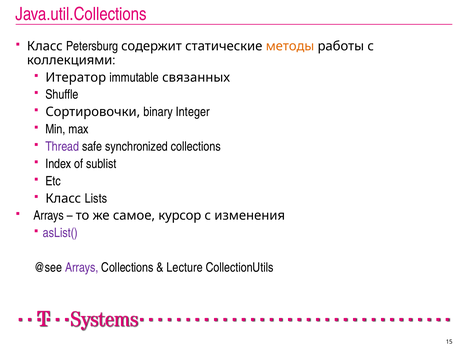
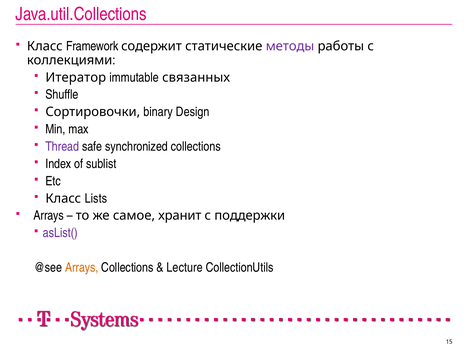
Petersburg: Petersburg -> Framework (92, 46)
методы colour: orange -> purple (290, 46)
Integer: Integer -> Design (193, 112)
курсор: курсор -> хранит (180, 216)
изменения: изменения -> поддержки (250, 216)
Arrays colour: purple -> orange (82, 268)
